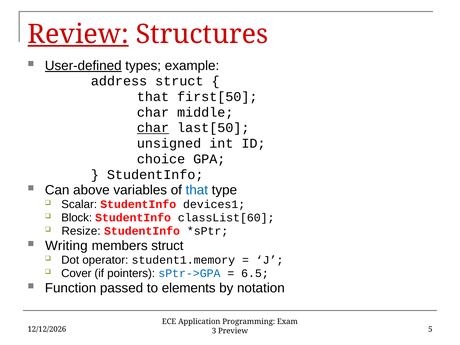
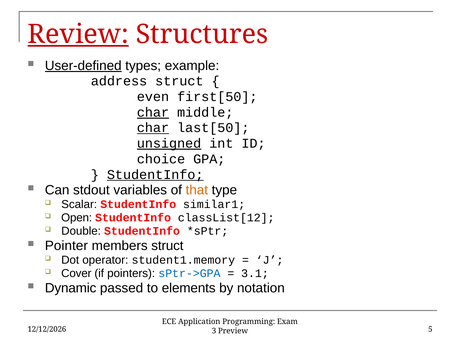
that: that -> even (153, 97)
char underline: none -> present (153, 112)
unsigned underline: none -> present (169, 143)
StudentInfo underline: none -> present (155, 175)
above: above -> stdout (91, 190)
that colour: blue -> orange (197, 190)
devices1: devices1 -> similar1 (214, 204)
Block: Block -> Open (77, 218)
classList[60: classList[60 -> classList[12 (226, 218)
Resize: Resize -> Double (81, 231)
Writing: Writing -> Pointer (66, 246)
6.5: 6.5 -> 3.1 (255, 273)
Function: Function -> Dynamic (71, 288)
